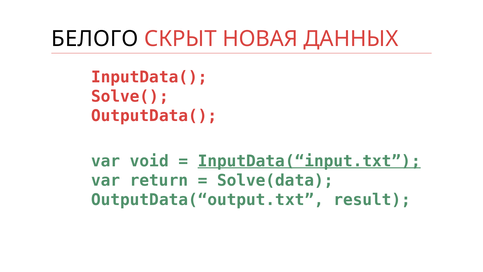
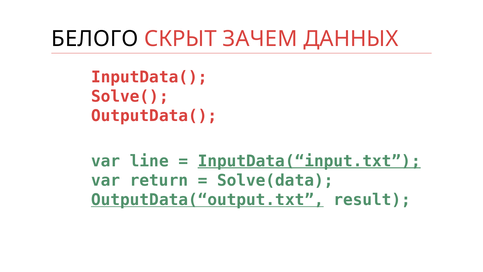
НОВАЯ: НОВАЯ -> ЗАЧЕМ (260, 39)
void: void -> line (149, 161)
OutputData(“output.txt underline: none -> present (207, 200)
